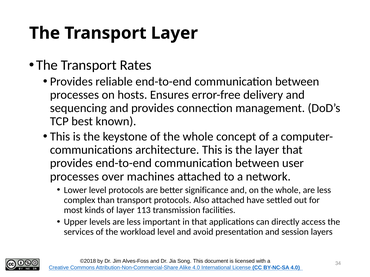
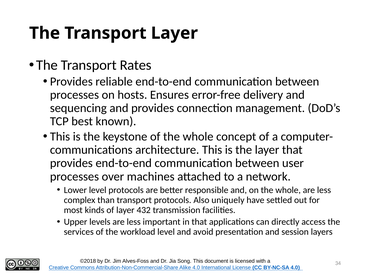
significance: significance -> responsible (207, 190)
Also attached: attached -> uniquely (228, 200)
113: 113 -> 432 (144, 210)
